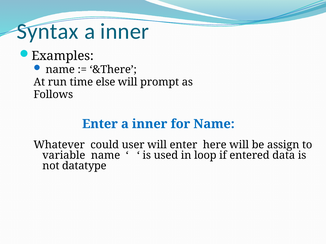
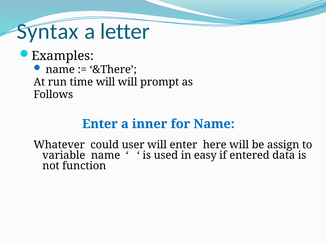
inner: inner -> letter (125, 31)
time else: else -> will (106, 82)
loop: loop -> easy (205, 156)
datatype: datatype -> function (84, 166)
